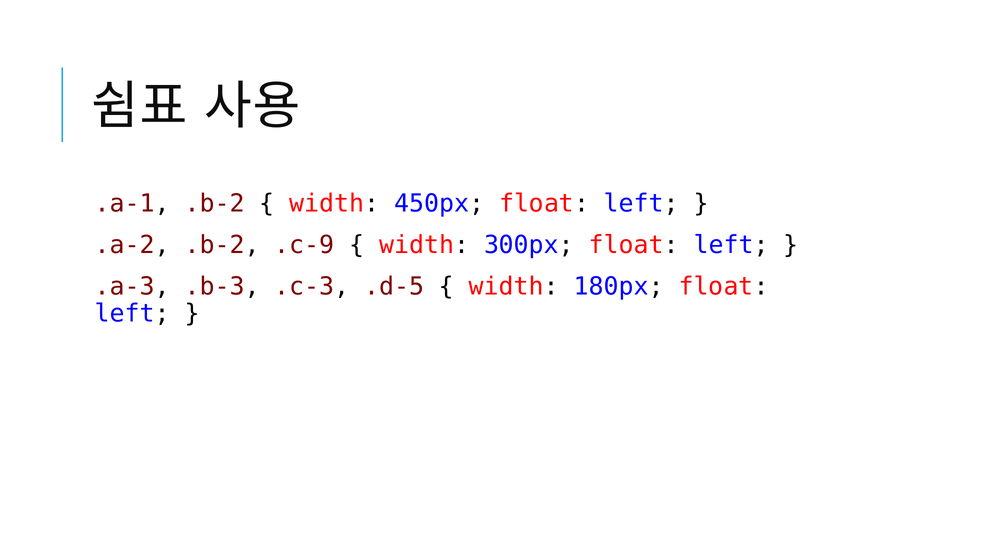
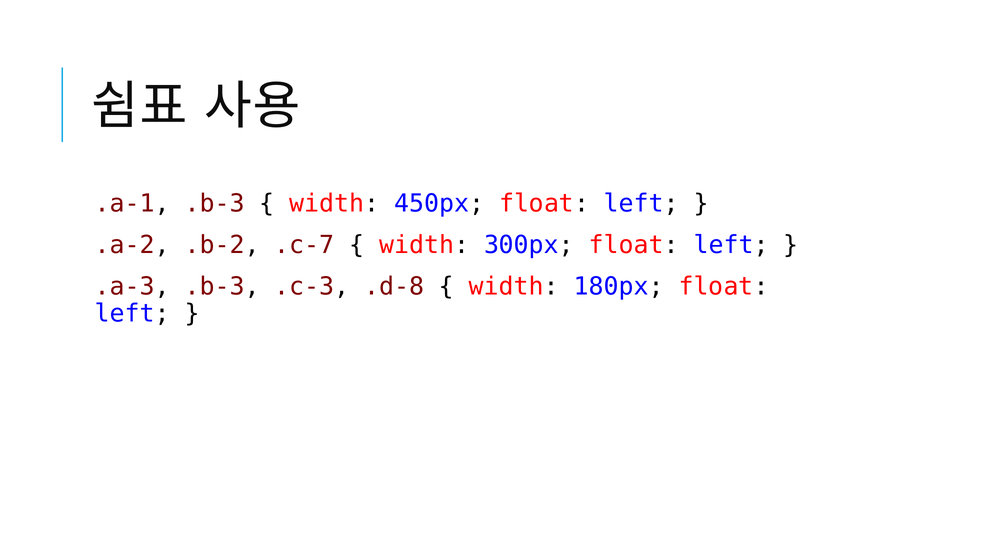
.a-1 .b-2: .b-2 -> .b-3 (215, 204)
.c-9: .c-9 -> .c-7 (304, 245)
.d-5: .d-5 -> .d-8 (394, 287)
